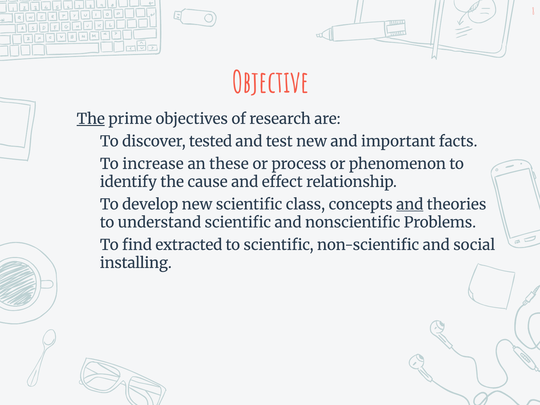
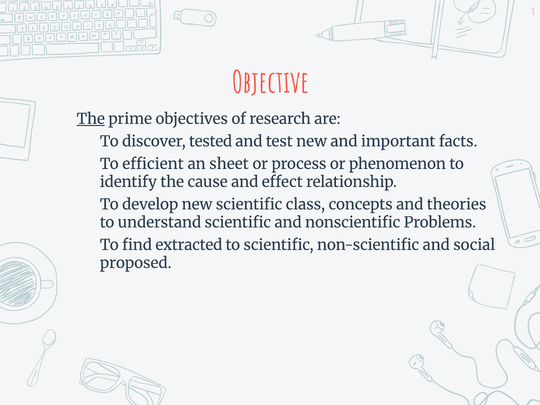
increase: increase -> efficient (153, 164)
these: these -> sheet (229, 164)
and underline: present -> none (410, 204)
installing: installing -> proposed (136, 263)
